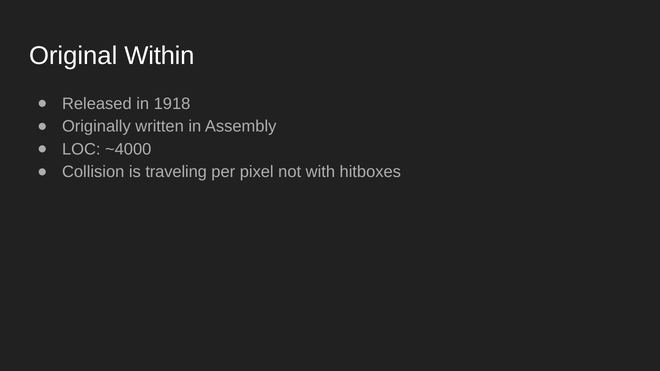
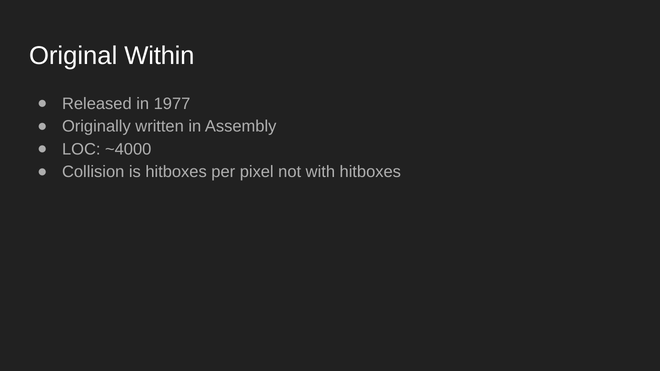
1918: 1918 -> 1977 (172, 104)
is traveling: traveling -> hitboxes (176, 172)
